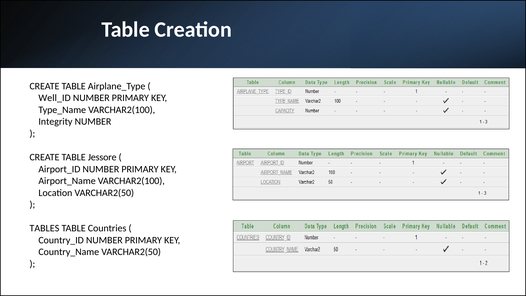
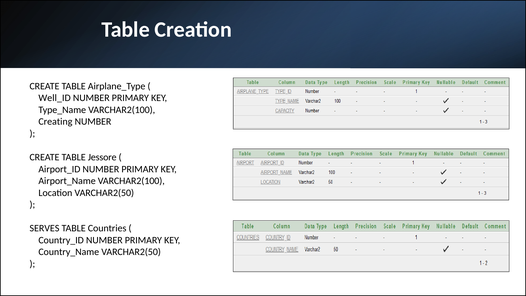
Integrity: Integrity -> Creating (55, 122)
TABLES: TABLES -> SERVES (44, 228)
